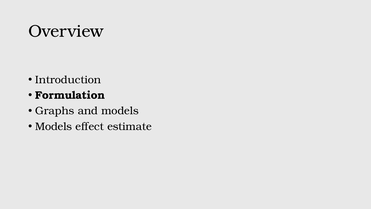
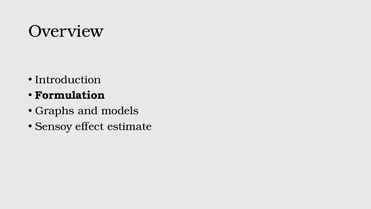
Models: Models -> Sensoy (54, 126)
